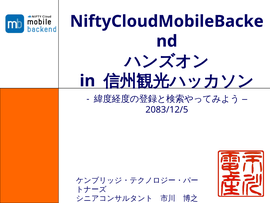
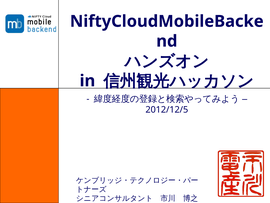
2083/12/5: 2083/12/5 -> 2012/12/5 (167, 110)
